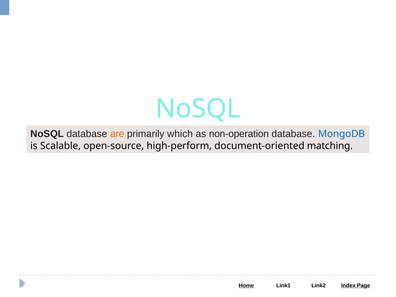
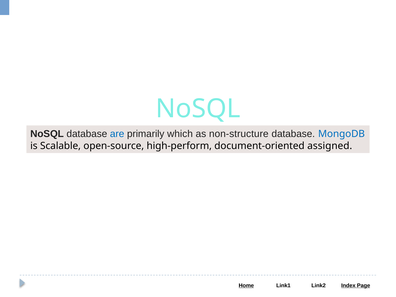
are colour: orange -> blue (117, 134)
non-operation: non-operation -> non-structure (239, 134)
matching: matching -> assigned (330, 146)
